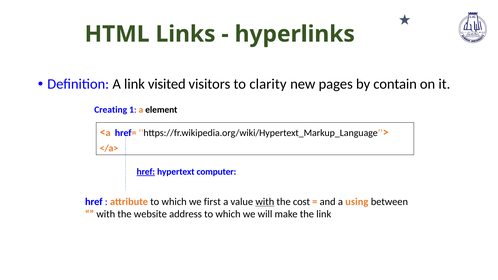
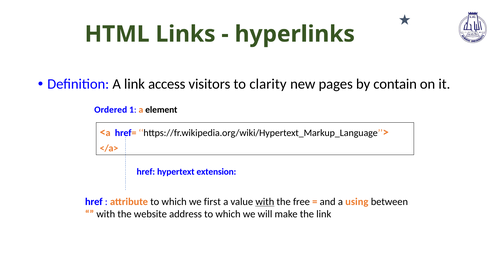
visited: visited -> access (167, 84)
Creating: Creating -> Ordered (111, 110)
href underline: present -> none (146, 172)
computer: computer -> extension (216, 172)
cost: cost -> free (301, 202)
